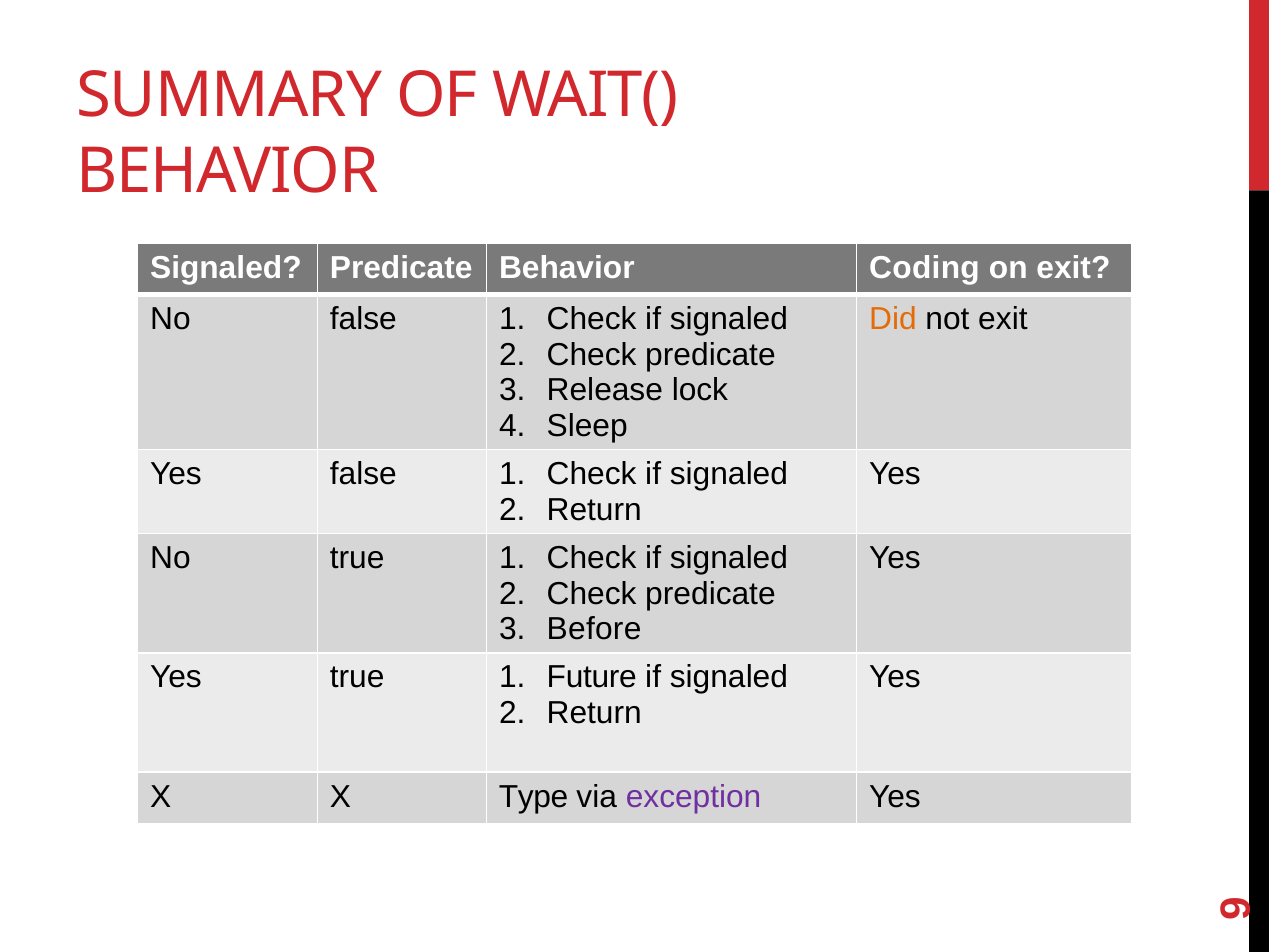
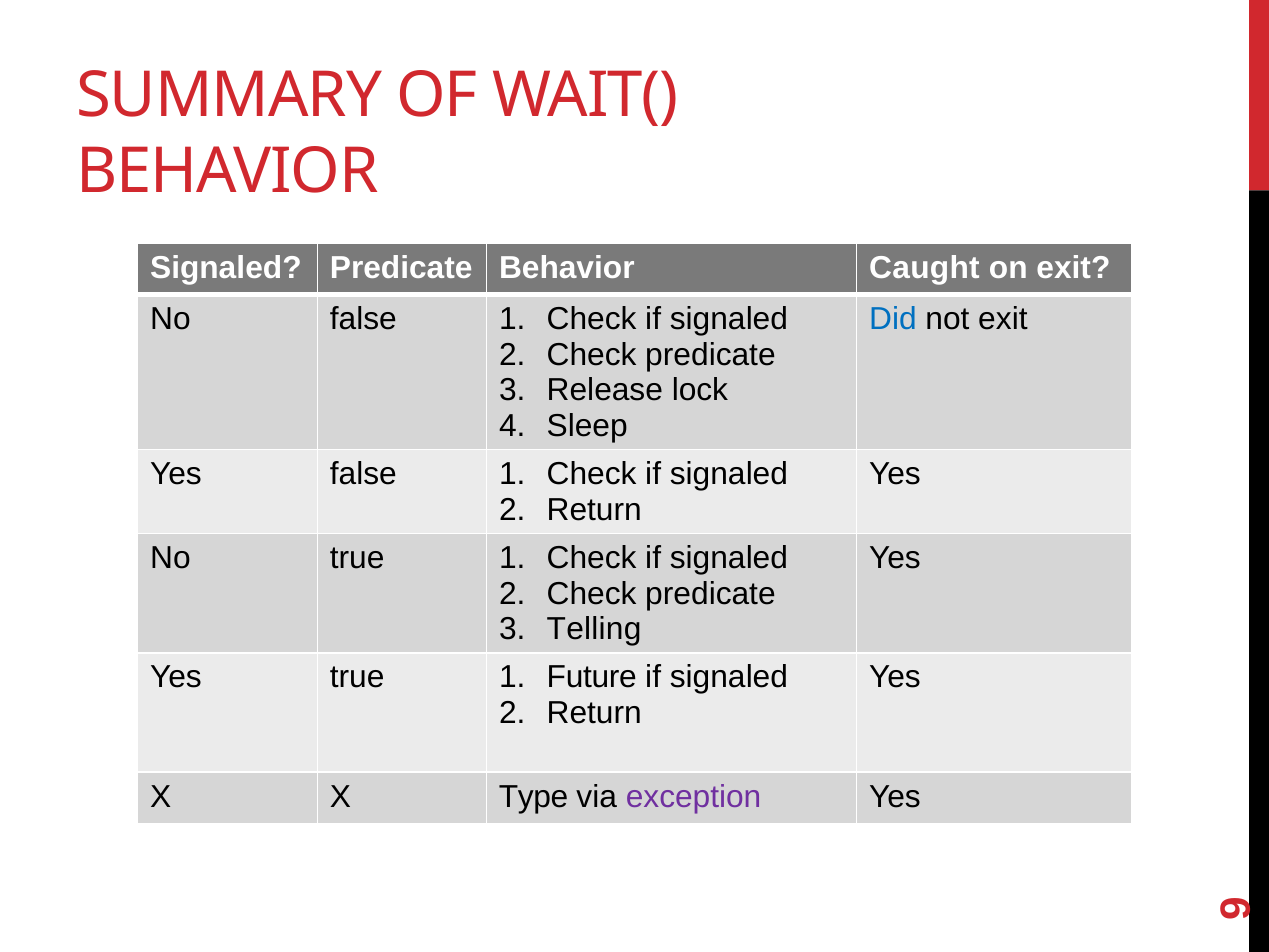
Coding: Coding -> Caught (925, 268)
Did colour: orange -> blue (893, 319)
Before: Before -> Telling (594, 629)
